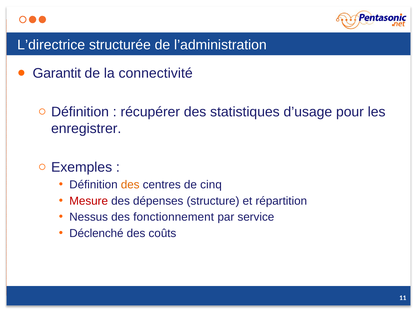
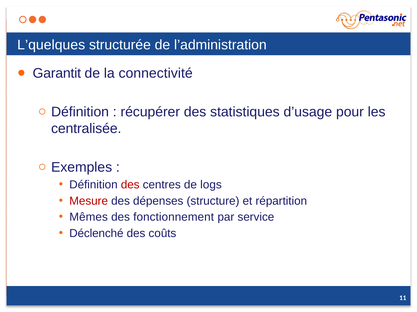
L’directrice: L’directrice -> L’quelques (51, 45)
enregistrer: enregistrer -> centralisée (86, 129)
des colour: orange -> red (130, 185)
cinq: cinq -> logs (211, 185)
Nessus: Nessus -> Mêmes (89, 218)
